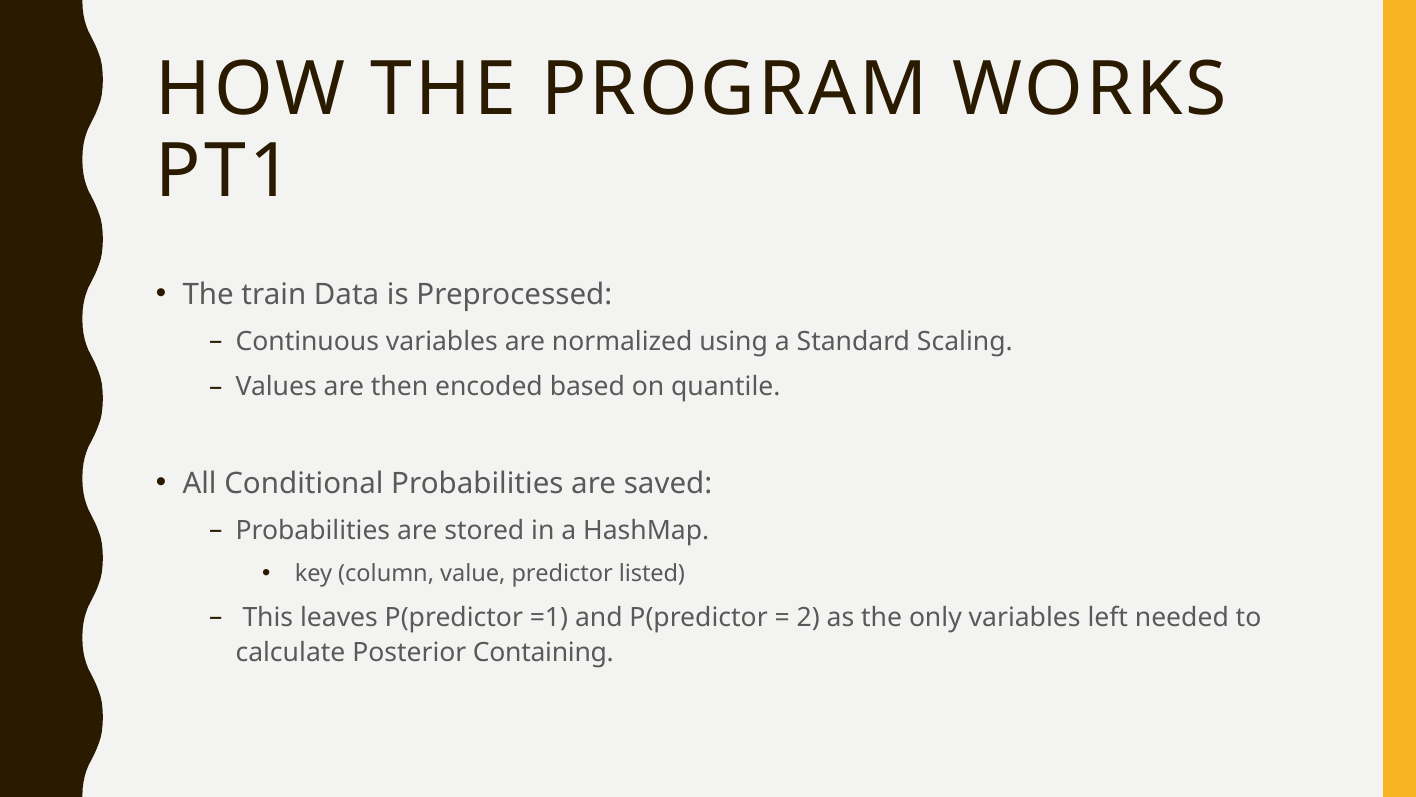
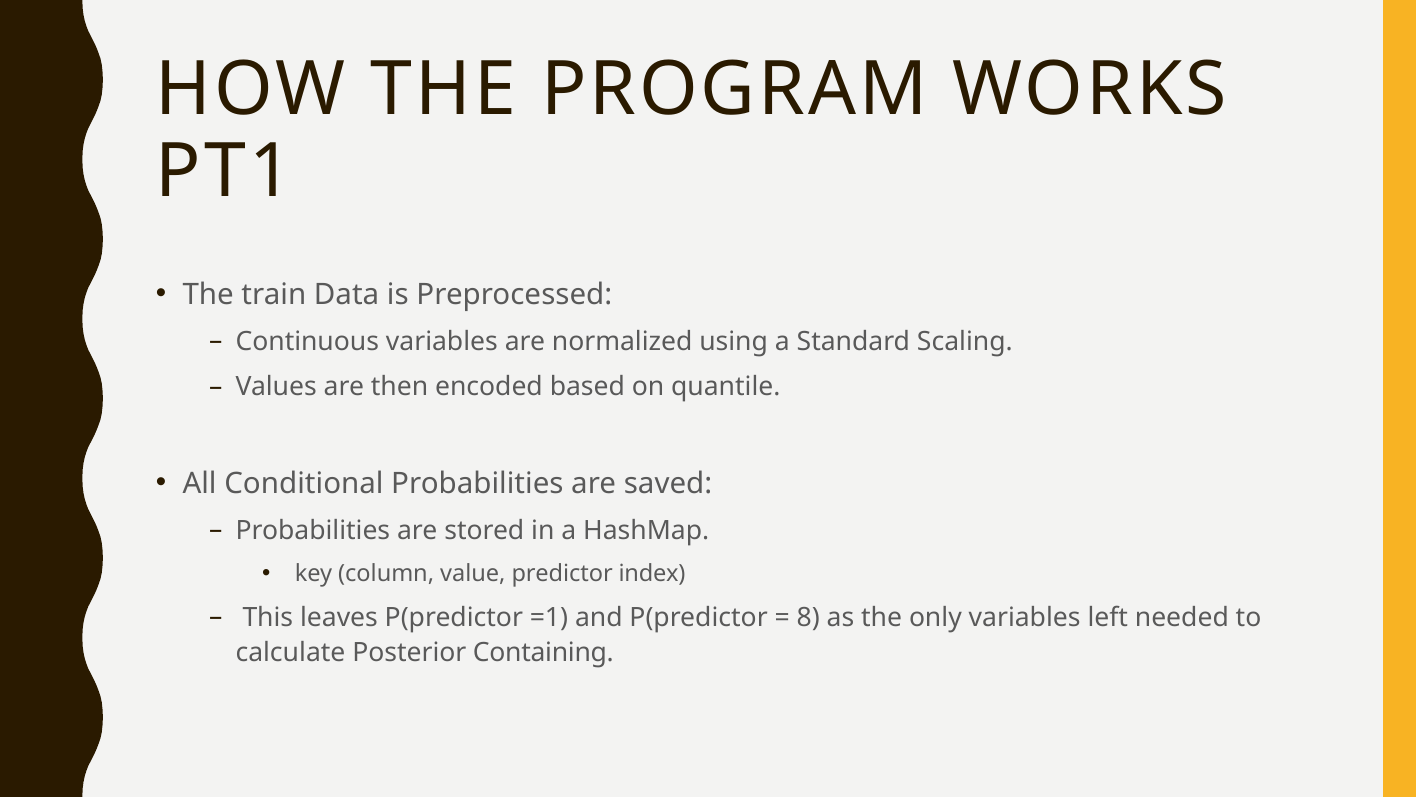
listed: listed -> index (652, 573)
2: 2 -> 8 (808, 617)
